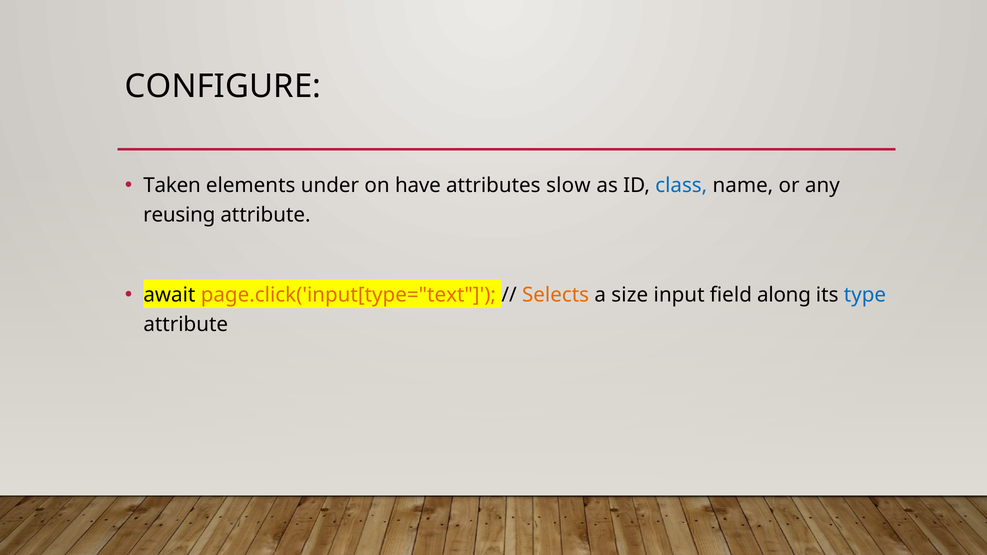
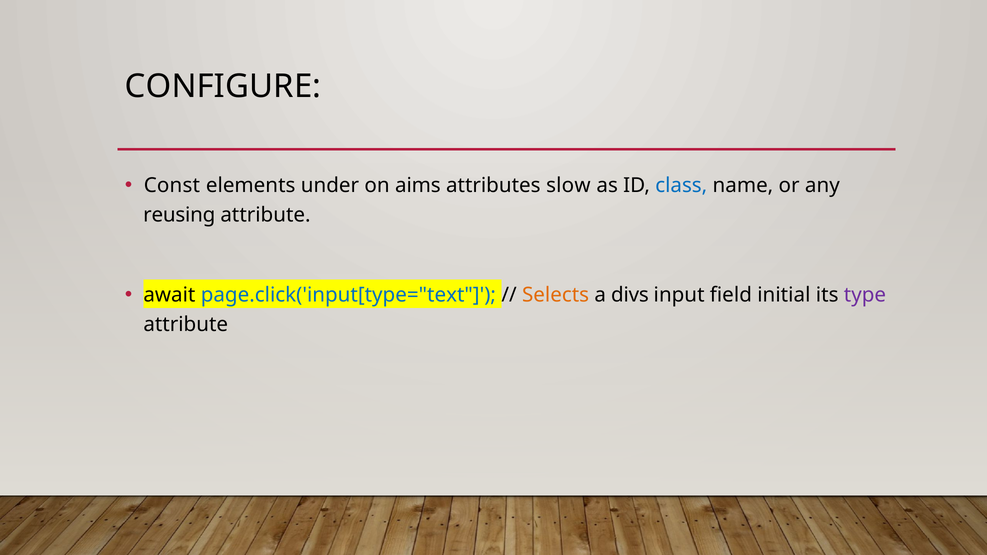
Taken: Taken -> Const (172, 186)
have: have -> aims (418, 186)
page.click('input[type="text colour: orange -> blue (348, 295)
size: size -> divs (630, 295)
along: along -> initial (784, 295)
type colour: blue -> purple (865, 295)
